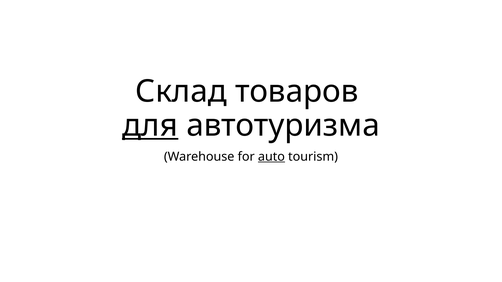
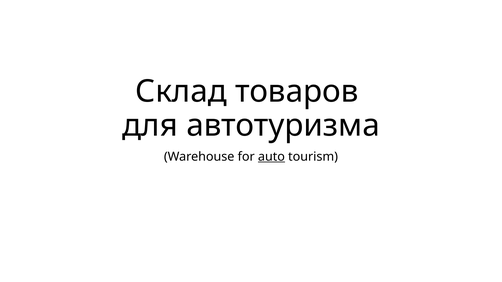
для underline: present -> none (150, 125)
